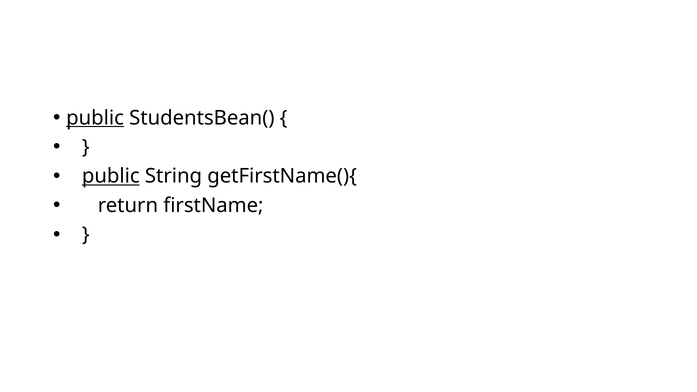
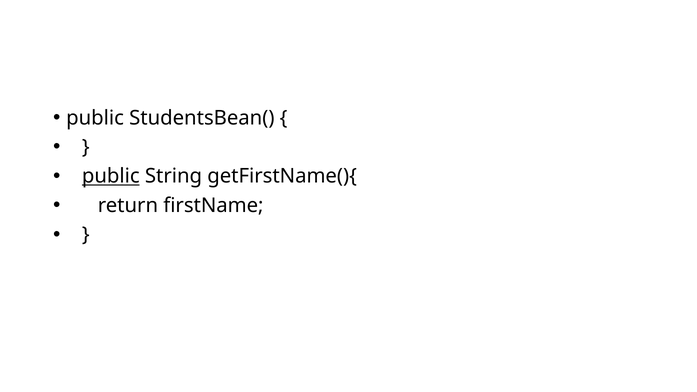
public underline: present -> none (95, 118)
